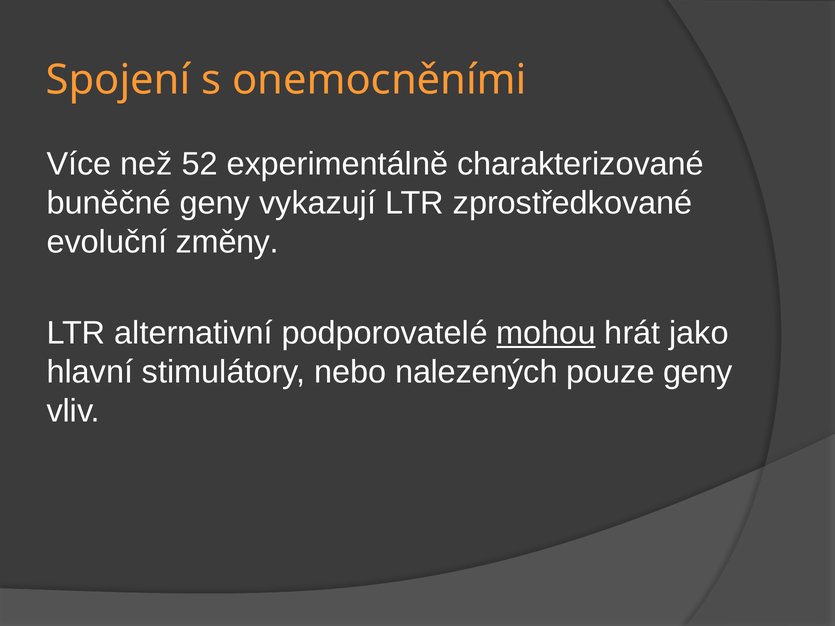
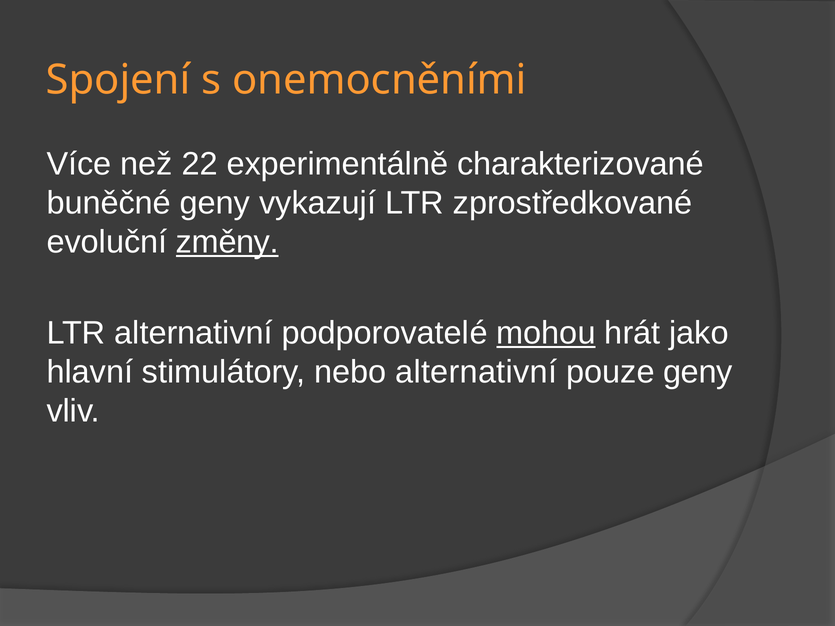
52: 52 -> 22 (200, 164)
změny underline: none -> present (227, 242)
nebo nalezených: nalezených -> alternativní (476, 372)
